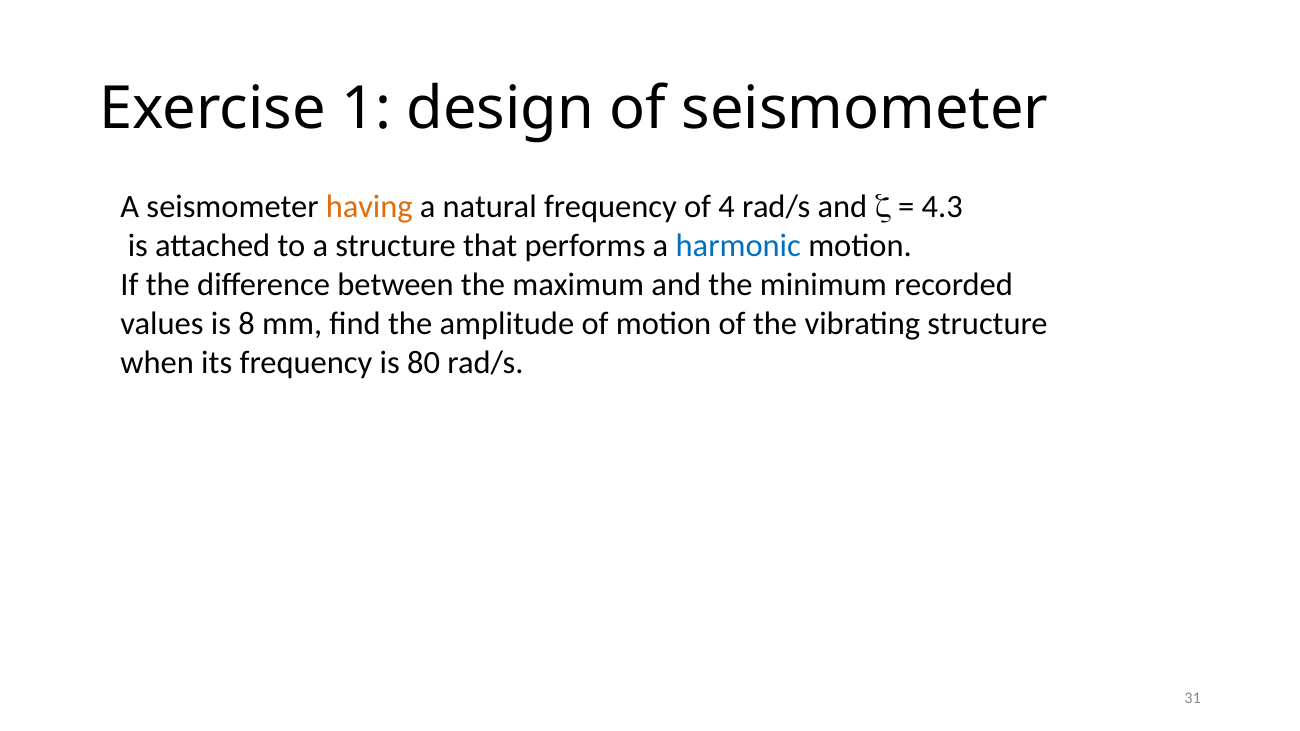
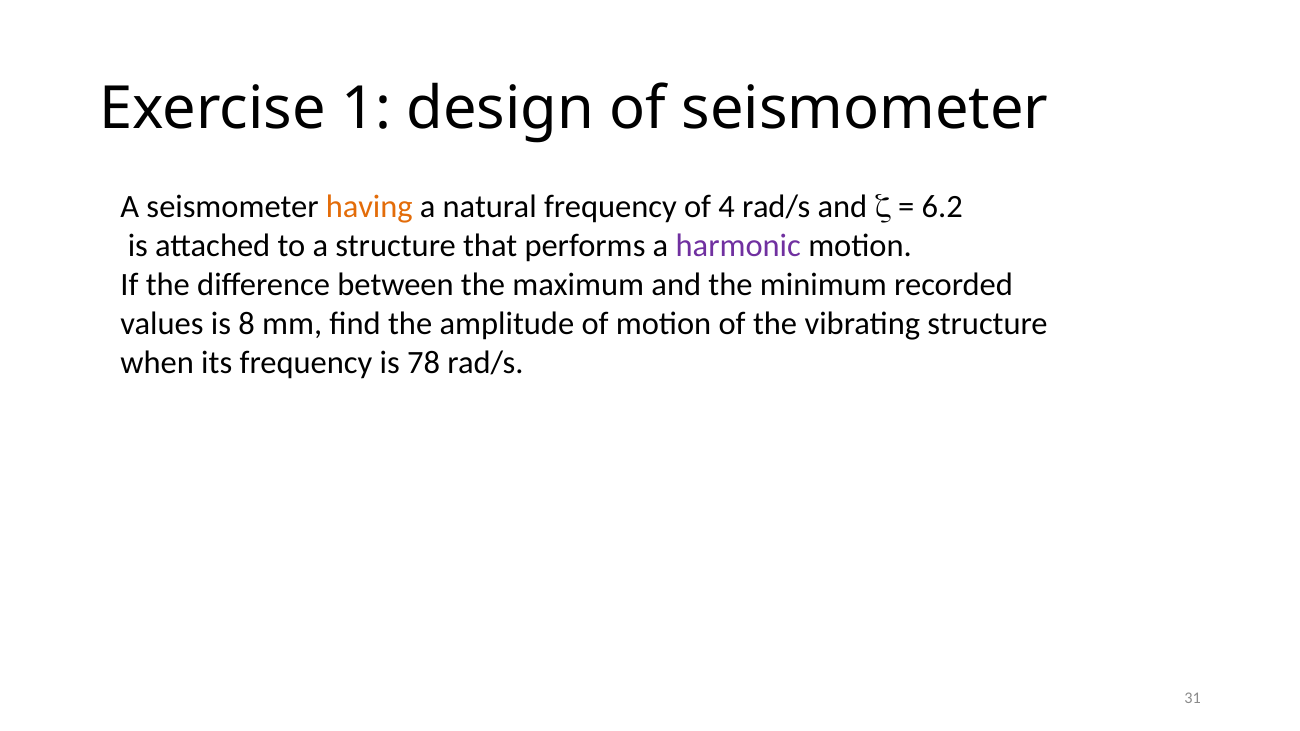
4.3: 4.3 -> 6.2 (942, 207)
harmonic colour: blue -> purple (738, 246)
80: 80 -> 78 (424, 363)
